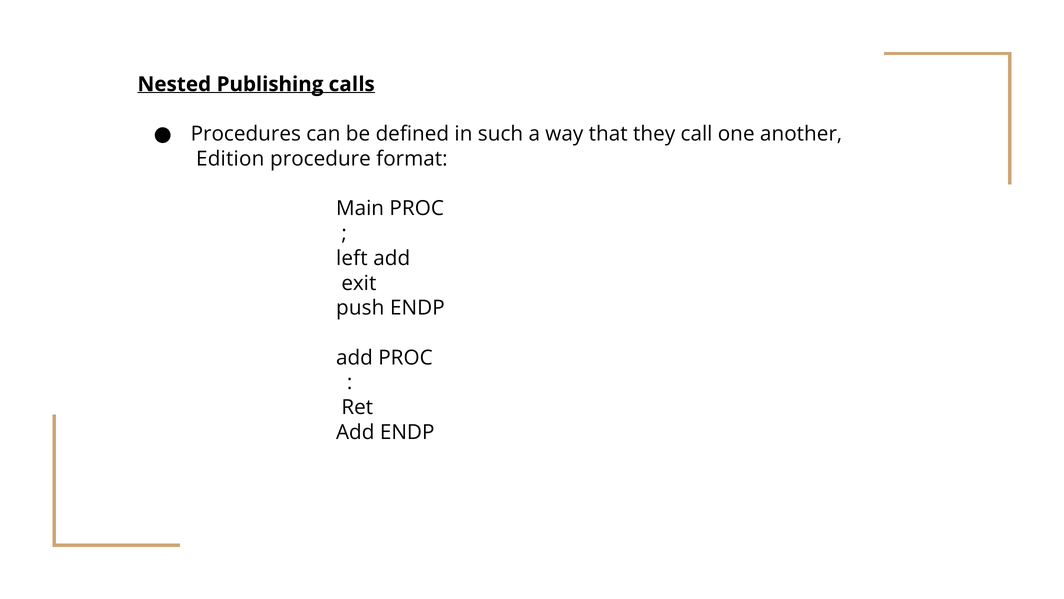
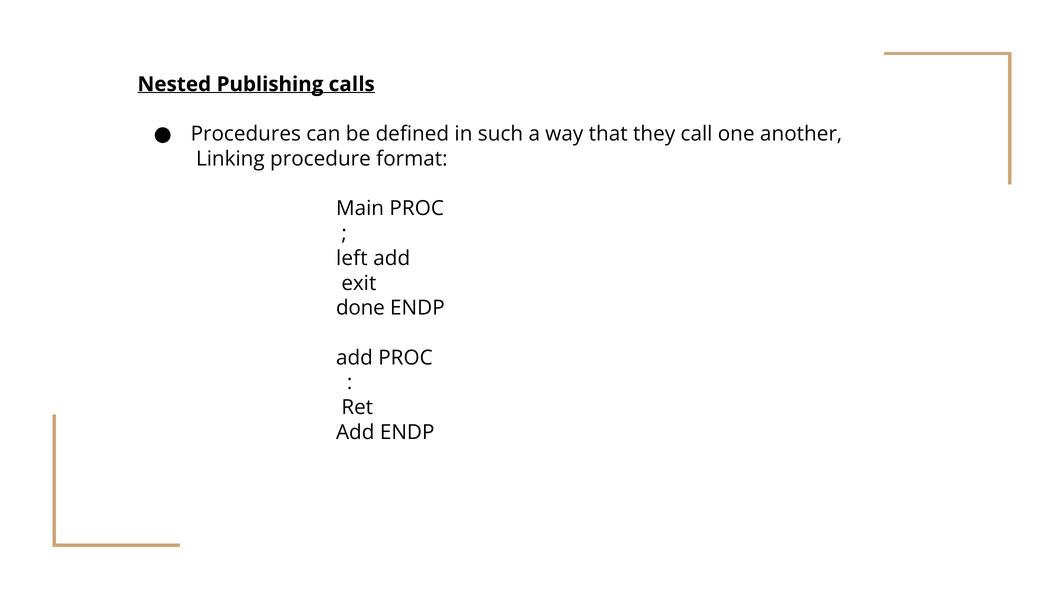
Edition: Edition -> Linking (230, 159)
push: push -> done (360, 308)
